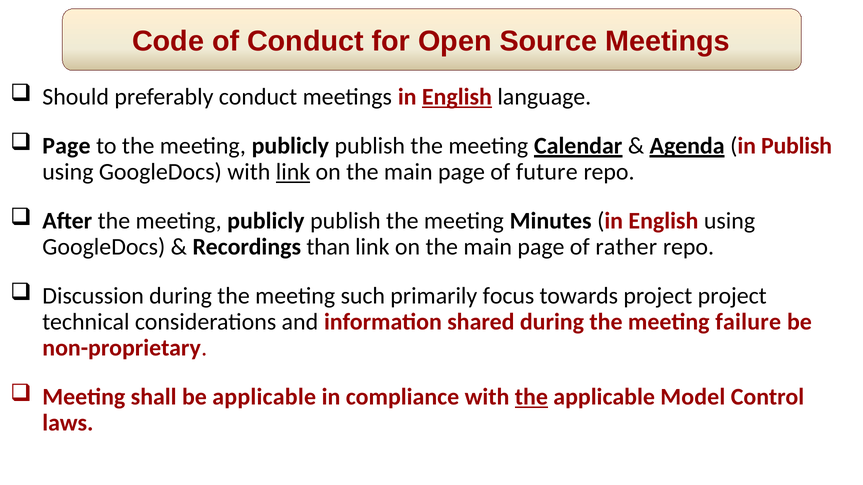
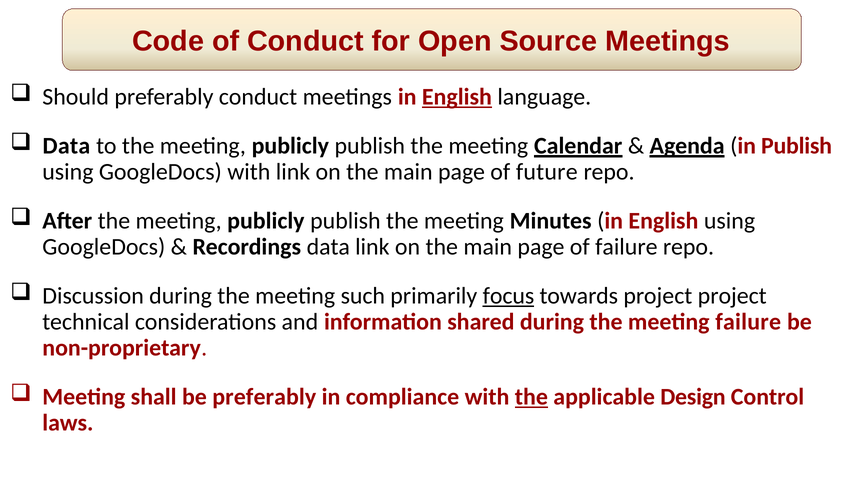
Page: Page -> Data (66, 146)
link underline: present -> none (293, 172)
Recordings than: than -> data (328, 247)
of rather: rather -> failure (626, 247)
focus underline: none -> present (508, 296)
be applicable: applicable -> preferably (264, 397)
Model: Model -> Design (693, 397)
